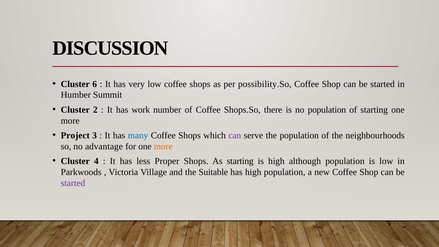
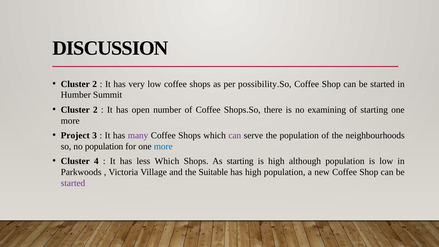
6: 6 -> 2 (95, 84)
work: work -> open (141, 110)
no population: population -> examining (327, 110)
many colour: blue -> purple (138, 135)
no advantage: advantage -> population (104, 146)
more colour: orange -> blue (163, 146)
less Proper: Proper -> Which (167, 161)
